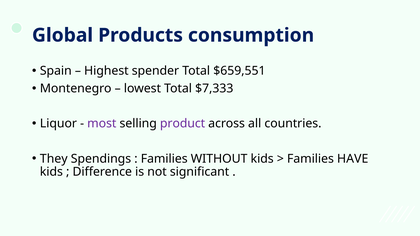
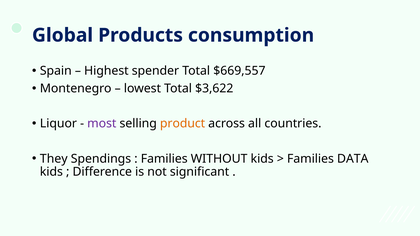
$659,551: $659,551 -> $669,557 (239, 71)
$7,333: $7,333 -> $3,622 (214, 89)
product colour: purple -> orange (183, 124)
HAVE: HAVE -> DATA (353, 159)
